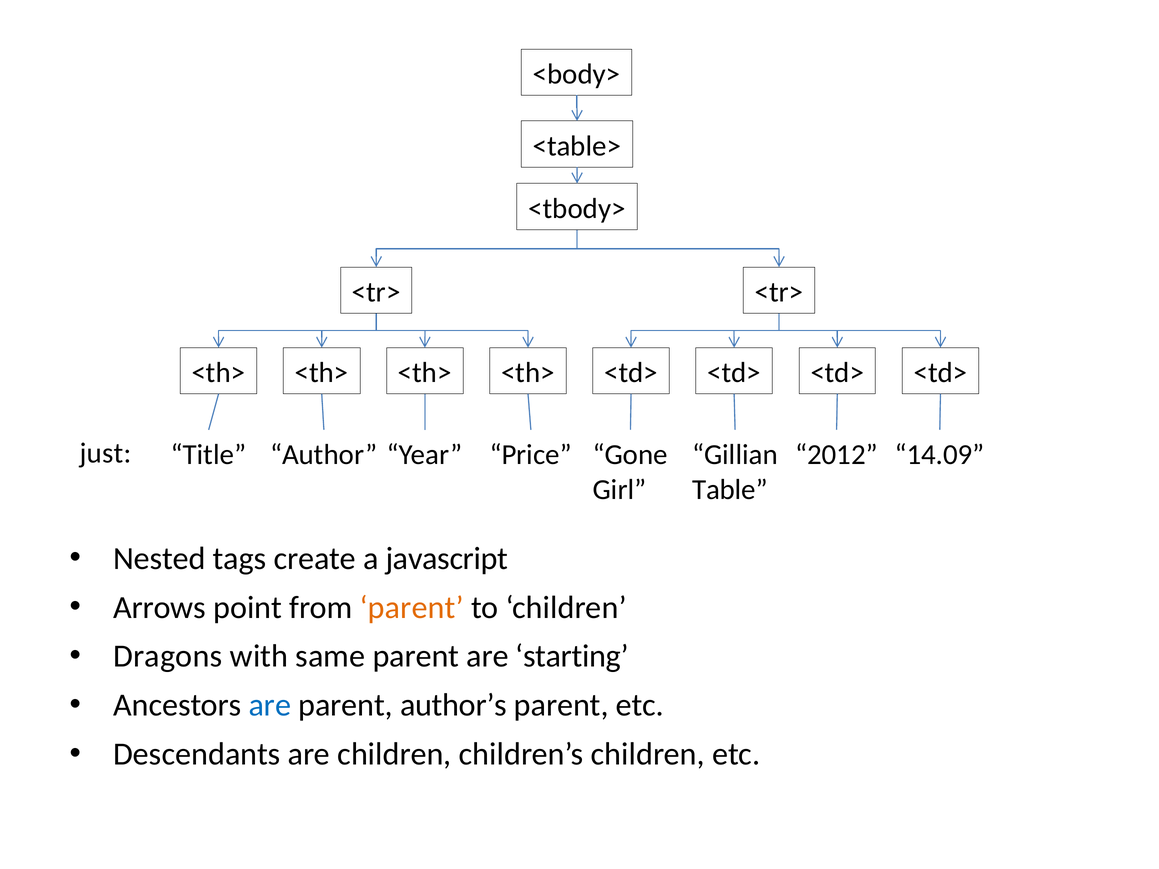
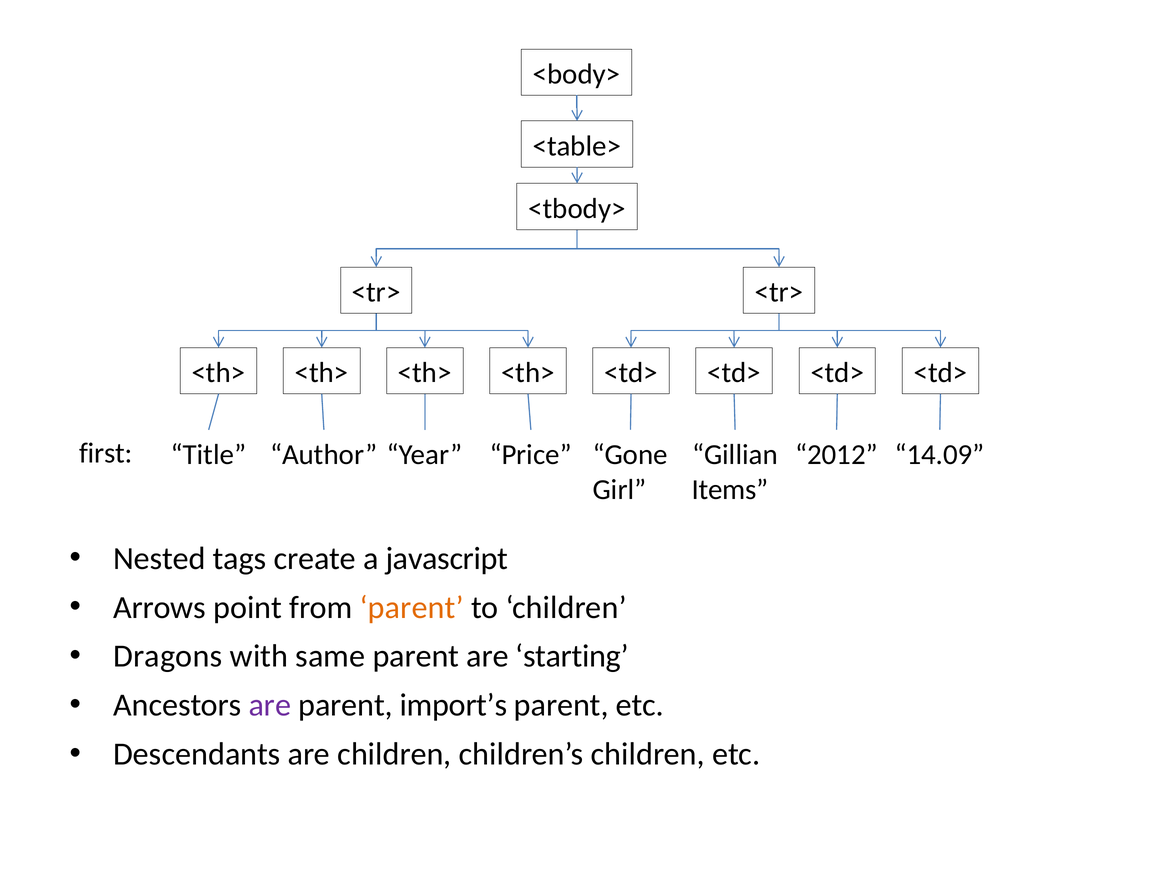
just: just -> first (106, 453)
Table: Table -> Items (730, 490)
are colour: blue -> purple (270, 705)
author’s: author’s -> import’s (454, 705)
